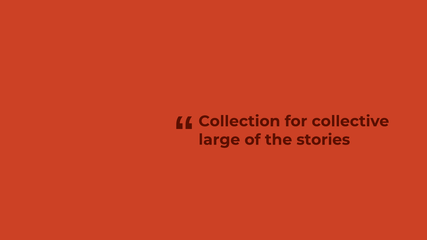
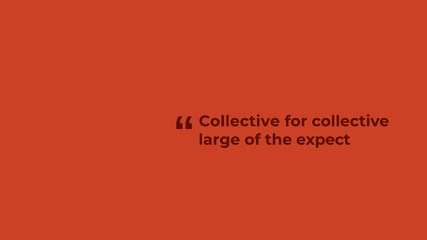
Collection: Collection -> Collective (239, 121)
stories: stories -> expect (323, 140)
